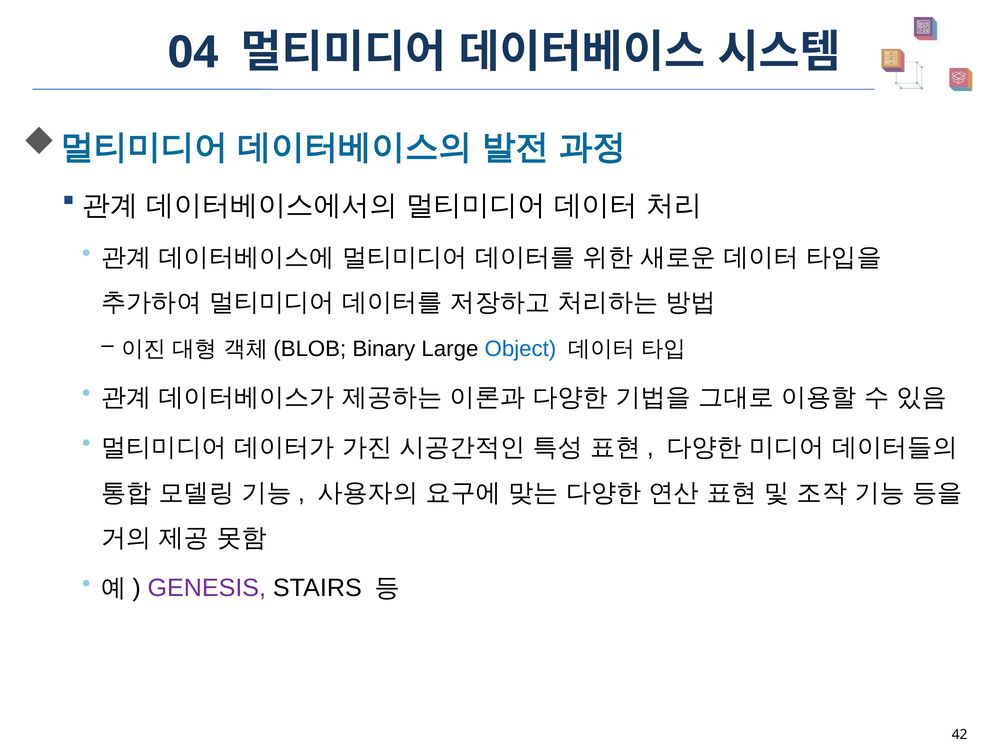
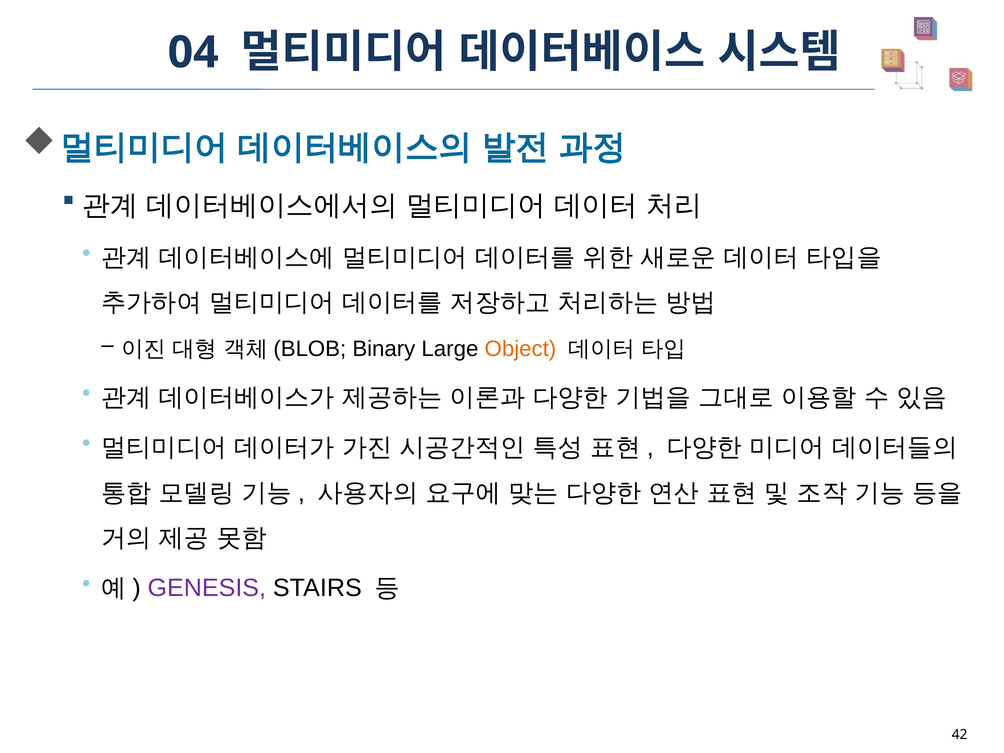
Object colour: blue -> orange (520, 349)
